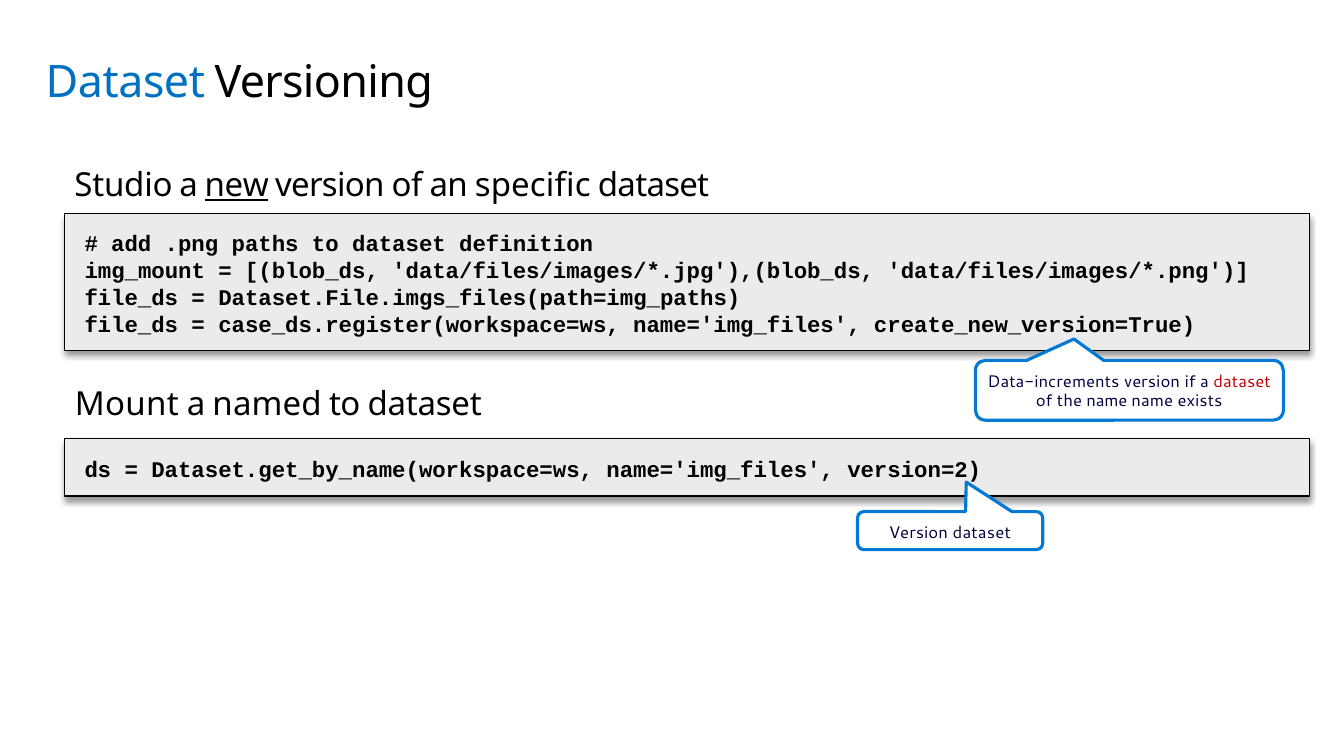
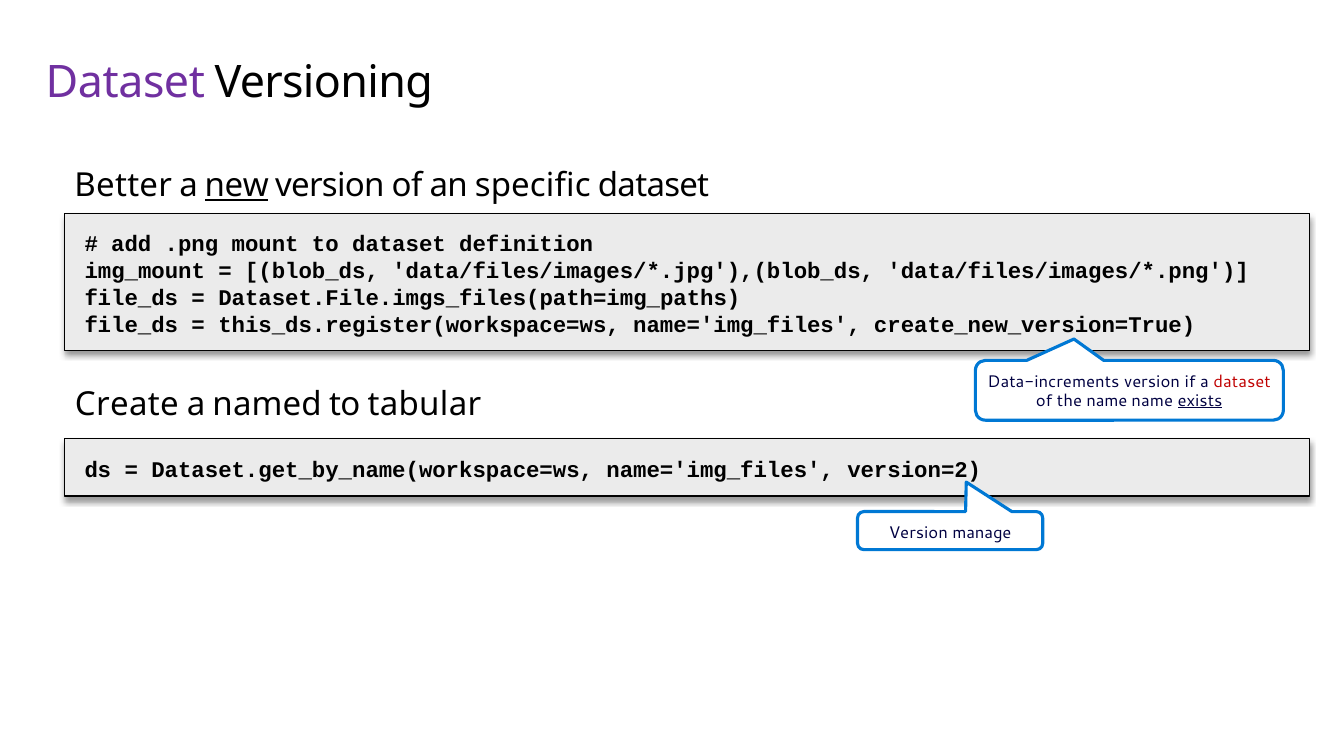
Dataset colour: blue -> purple (125, 83)
Studio: Studio -> Better (123, 185)
paths: paths -> mount (265, 244)
case_ds.register(workspace=ws: case_ds.register(workspace=ws -> this_ds.register(workspace=ws (419, 325)
exists underline: none -> present (1200, 400)
Mount: Mount -> Create (127, 405)
dataset: dataset -> tabular (424, 405)
Version dataset: dataset -> manage (982, 532)
